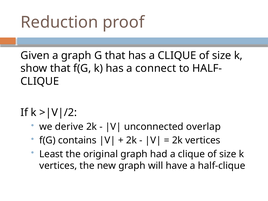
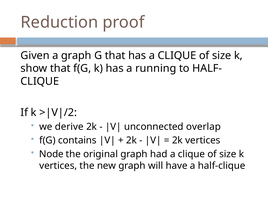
connect: connect -> running (156, 68)
Least: Least -> Node (51, 154)
